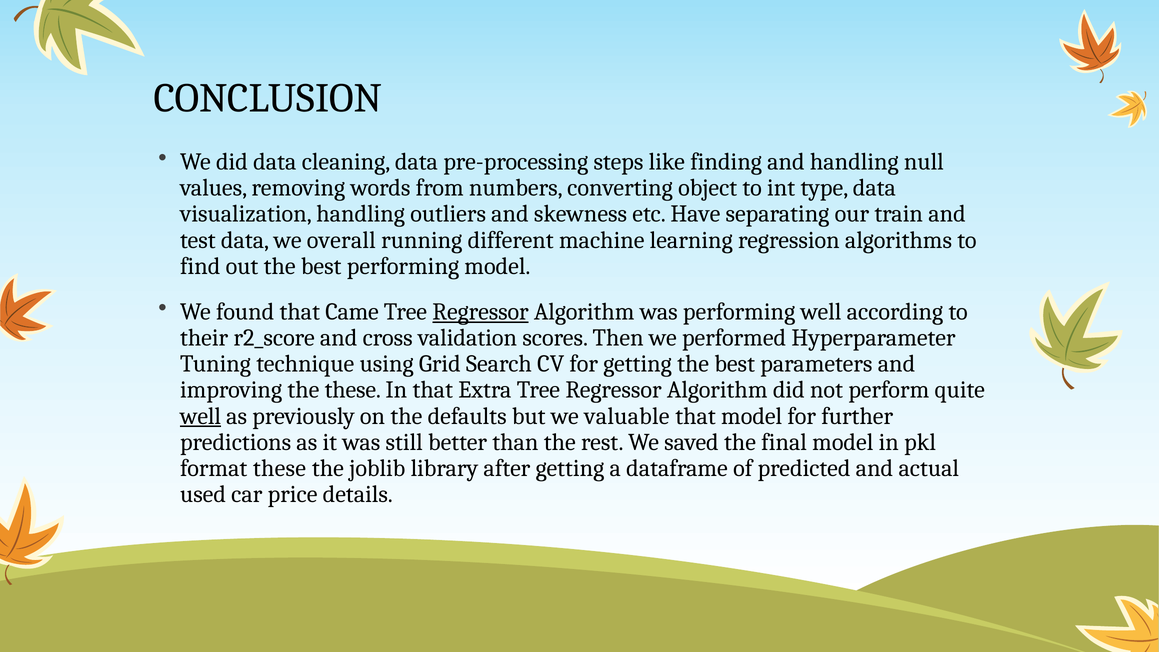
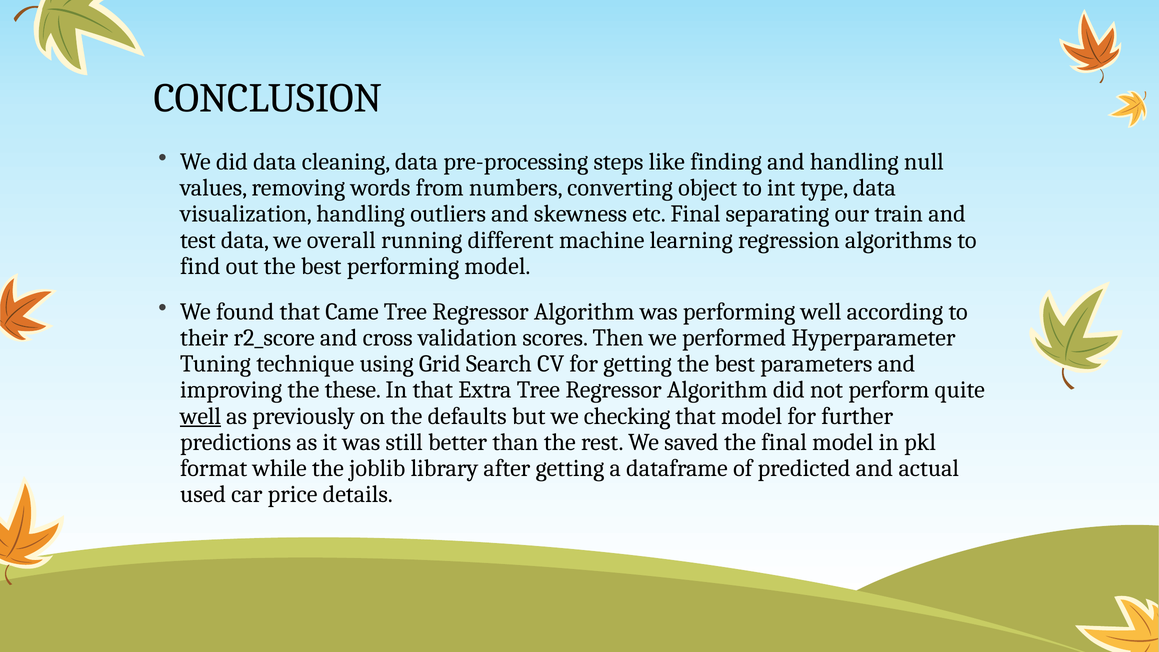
etc Have: Have -> Final (695, 214)
Regressor underline: present -> none (481, 312)
valuable: valuable -> checking (627, 416)
format these: these -> while (280, 468)
